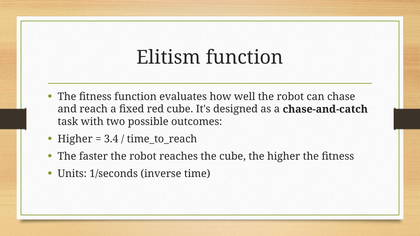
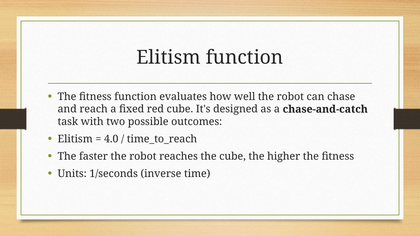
Higher: Higher -> Elitism (75, 139)
3.4: 3.4 -> 4.0 (111, 139)
